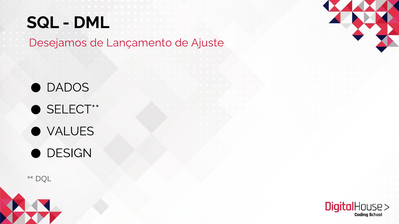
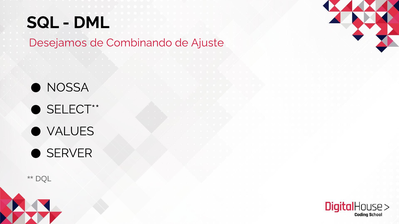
Lançamento: Lançamento -> Combinando (139, 43)
DADOS: DADOS -> NOSSA (68, 88)
DESIGN: DESIGN -> SERVER (69, 153)
